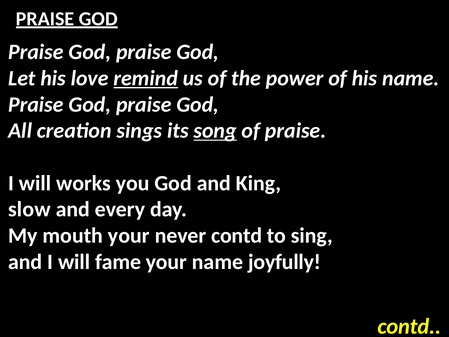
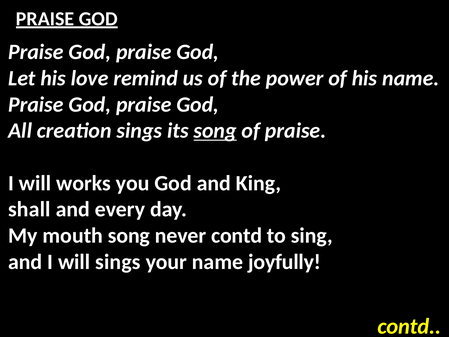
remind underline: present -> none (146, 78)
slow: slow -> shall (29, 209)
mouth your: your -> song (129, 235)
will fame: fame -> sings (118, 262)
